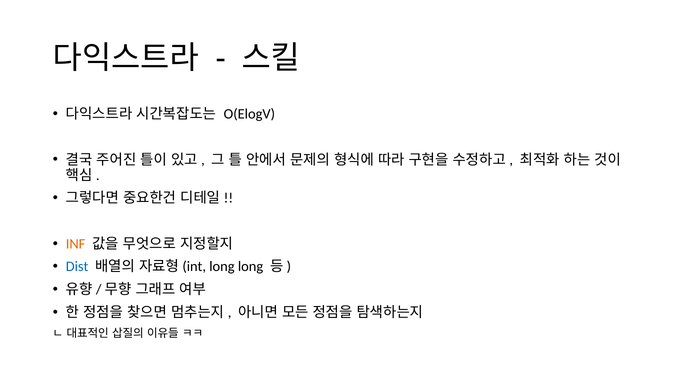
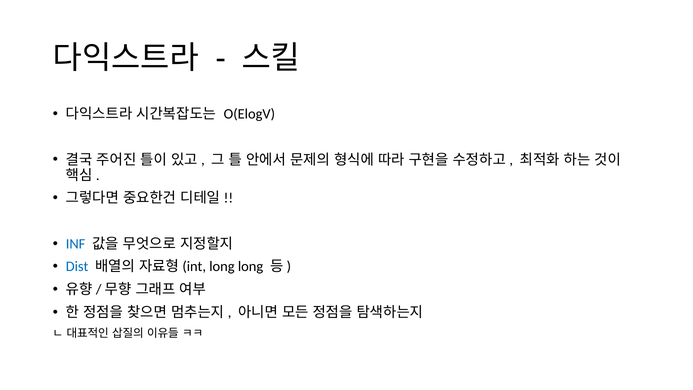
INF colour: orange -> blue (76, 244)
